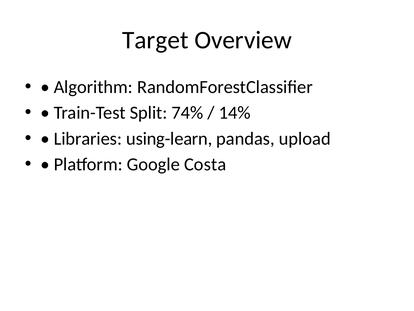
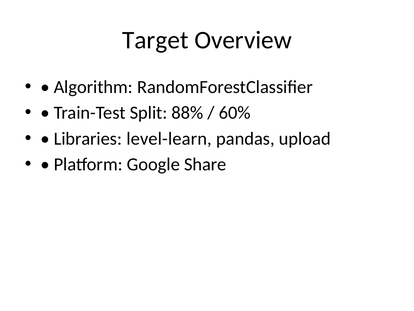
74%: 74% -> 88% (187, 113)
14%: 14% -> 60% (235, 113)
using-learn: using-learn -> level-learn (169, 138)
Costa: Costa -> Share (205, 164)
